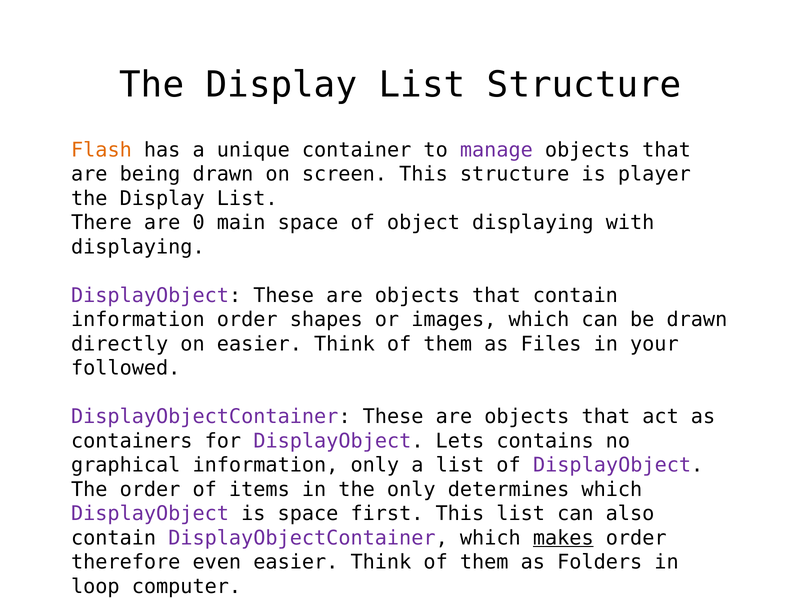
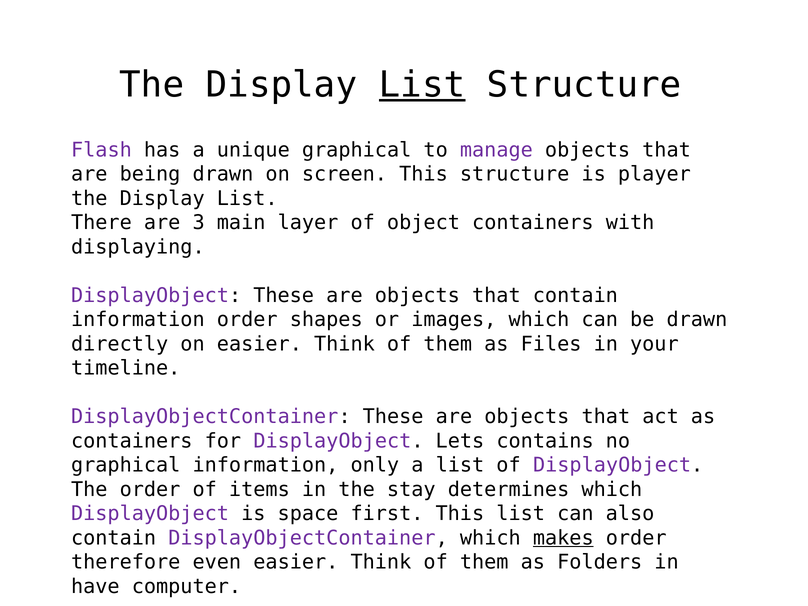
List underline: none -> present (422, 85)
Flash colour: orange -> purple (101, 150)
unique container: container -> graphical (357, 150)
0: 0 -> 3 (199, 223)
main space: space -> layer (308, 223)
object displaying: displaying -> containers (533, 223)
followed: followed -> timeline (126, 368)
the only: only -> stay (411, 489)
loop: loop -> have (95, 586)
